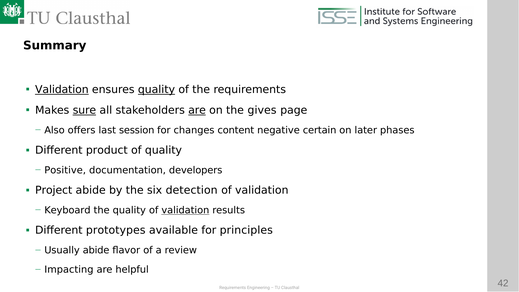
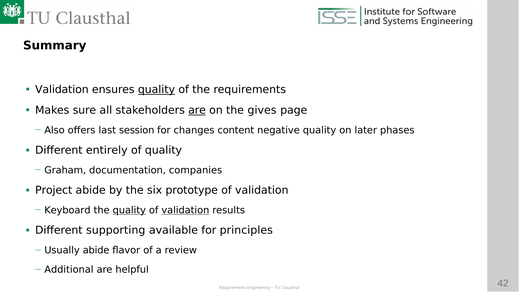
Validation underline: present -> none (62, 90)
sure underline: present -> none (84, 110)
negative certain: certain -> quality (320, 130)
product: product -> entirely (107, 150)
Positive: Positive -> Graham (65, 170)
developers: developers -> companies (196, 170)
detection: detection -> prototype (192, 190)
quality underline: none -> present (129, 210)
prototypes: prototypes -> supporting (116, 230)
Impacting: Impacting -> Additional (69, 270)
